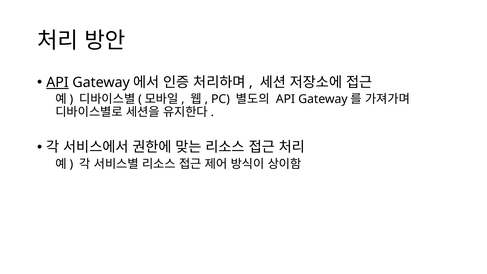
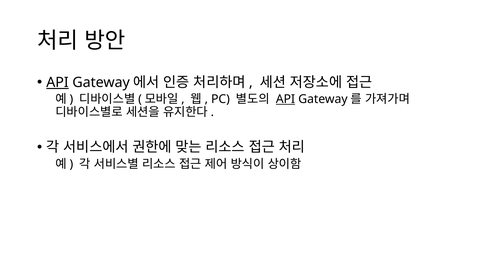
API underline: none -> present (285, 99)
